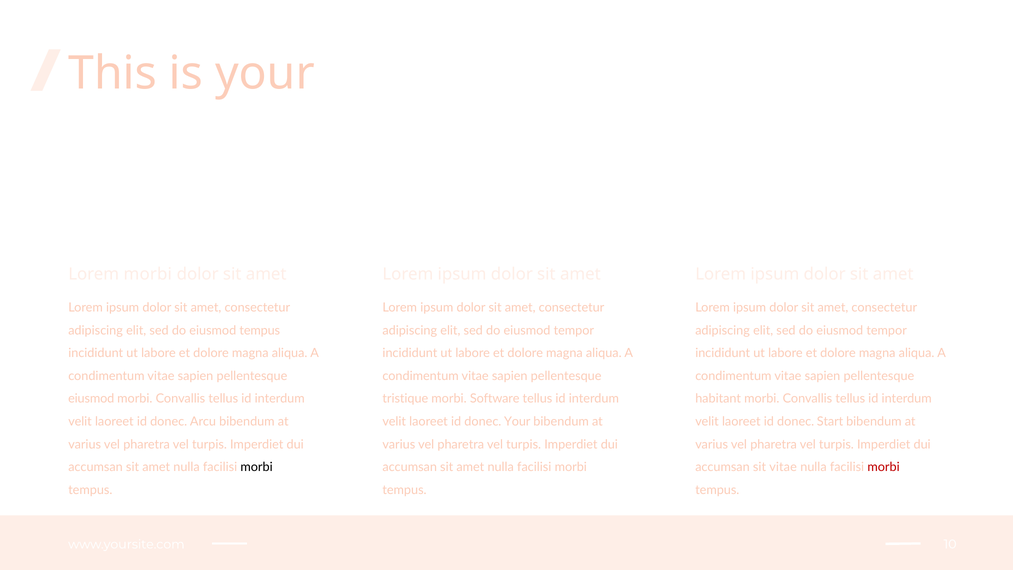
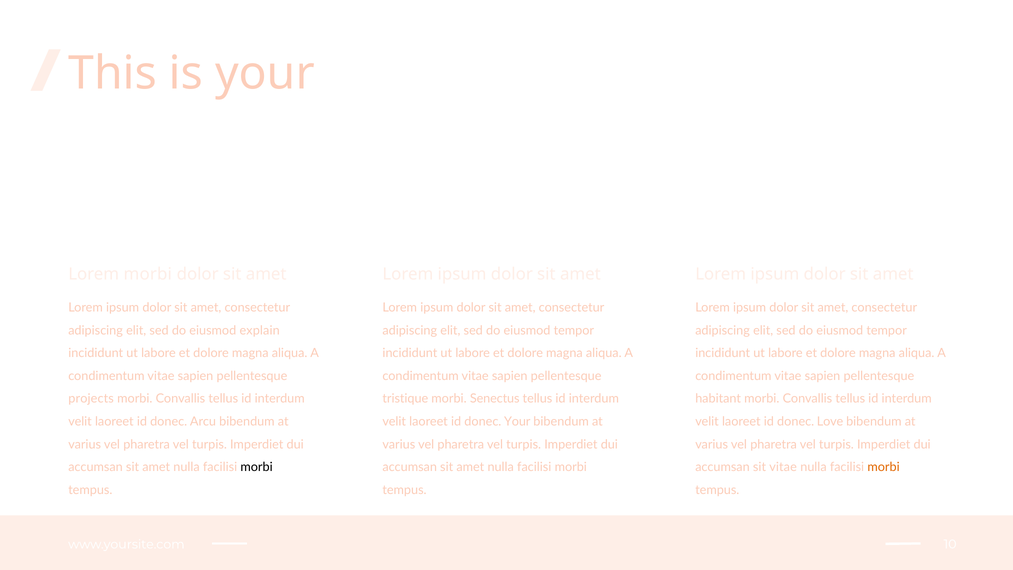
eiusmod tempus: tempus -> explain (260, 330)
eiusmod: eiusmod -> projects (91, 399)
Software: Software -> Senectus (495, 399)
Start: Start -> Love (830, 421)
morbi colour: red -> orange (884, 467)
